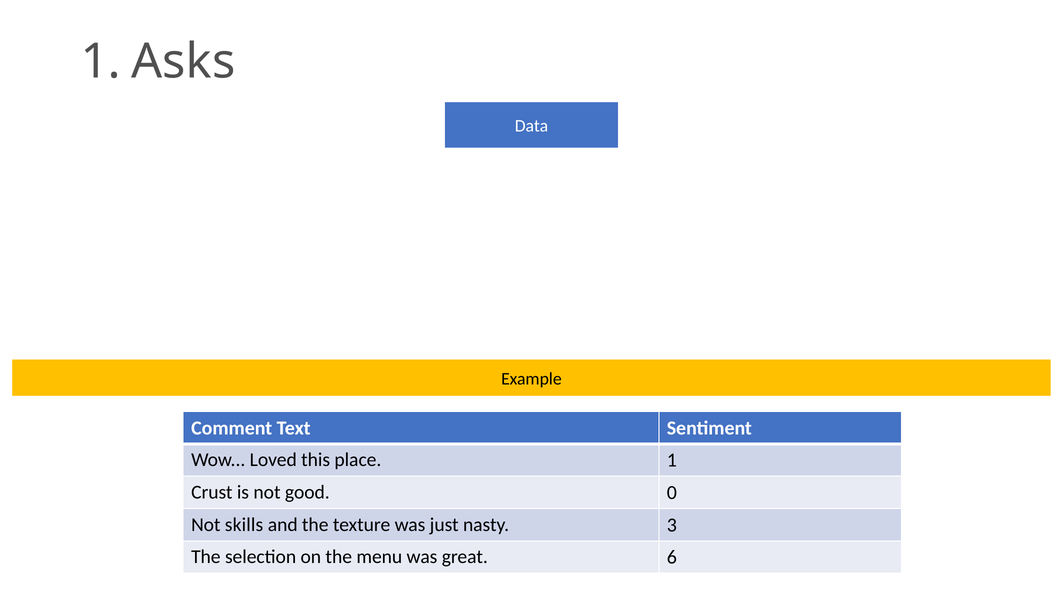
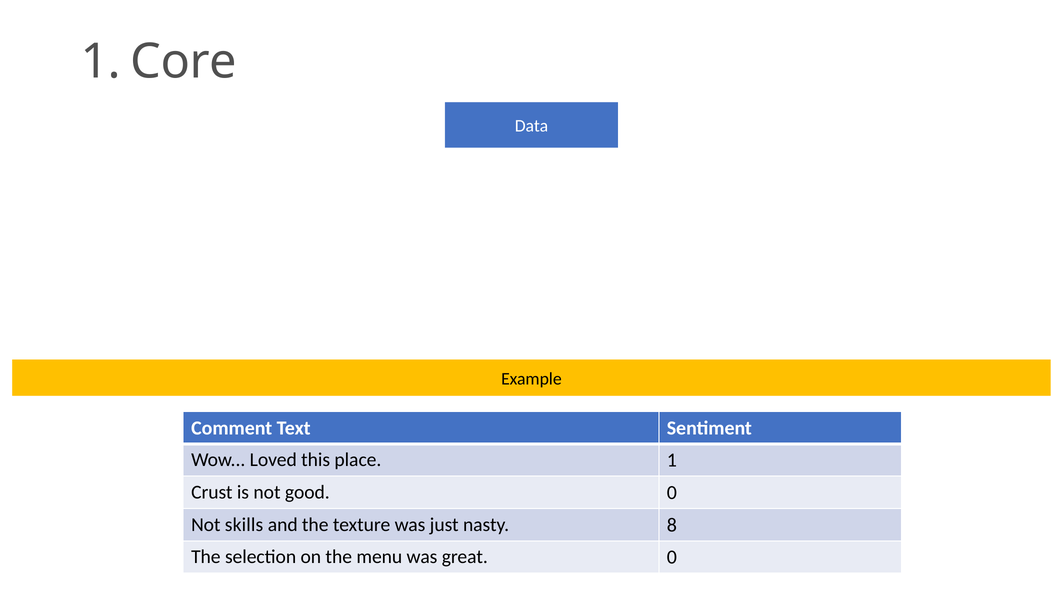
Asks: Asks -> Core (184, 62)
3: 3 -> 8 (672, 525)
great 6: 6 -> 0 (672, 557)
